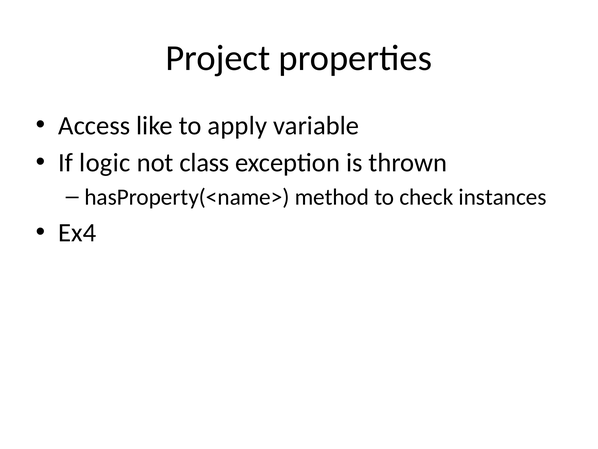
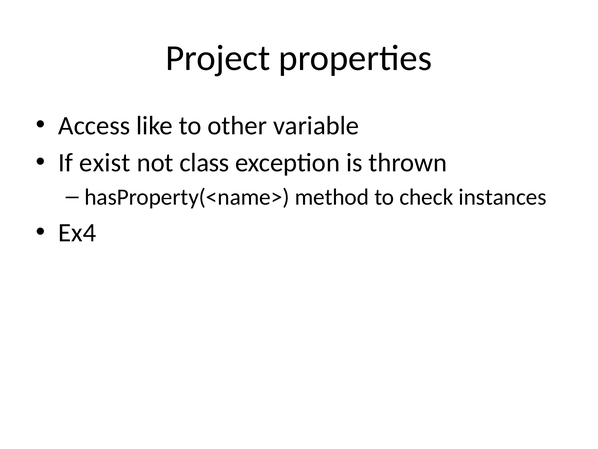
apply: apply -> other (237, 125)
logic: logic -> exist (105, 163)
